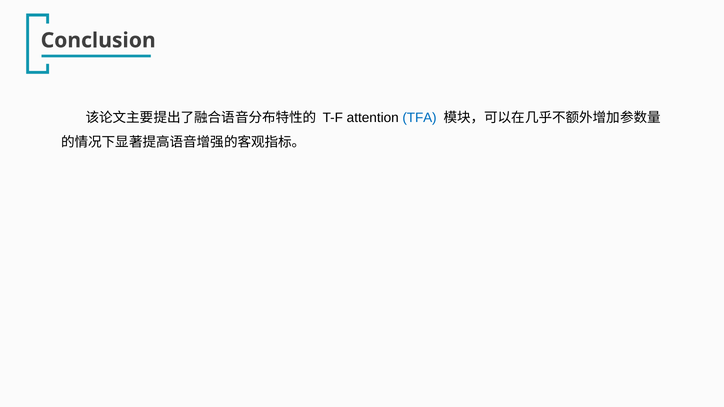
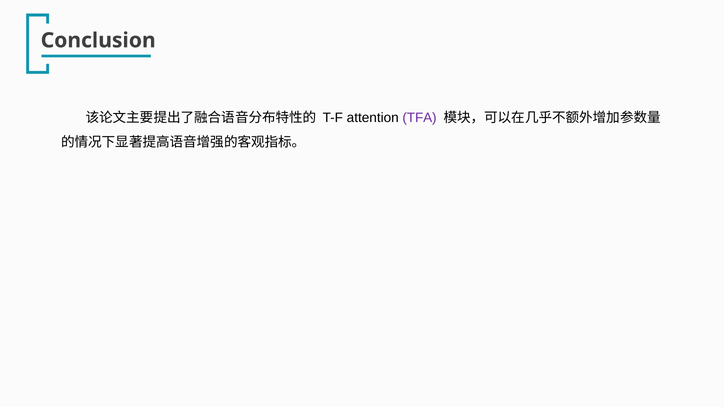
TFA colour: blue -> purple (420, 118)
